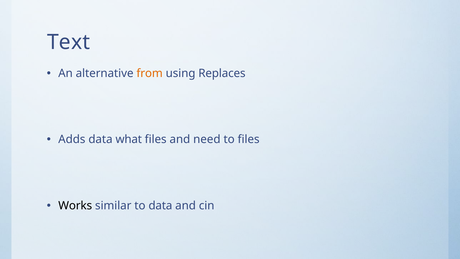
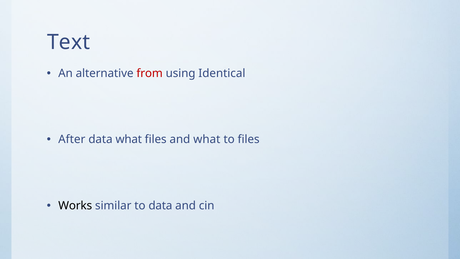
from colour: orange -> red (150, 73)
Replaces: Replaces -> Identical (222, 73)
Adds: Adds -> After (72, 139)
and need: need -> what (207, 139)
